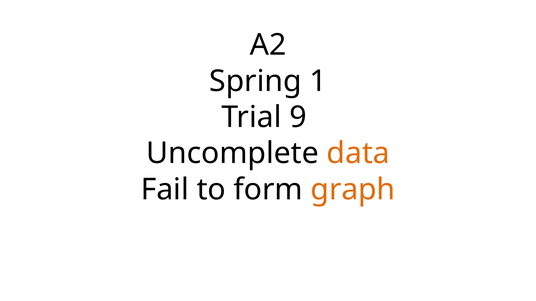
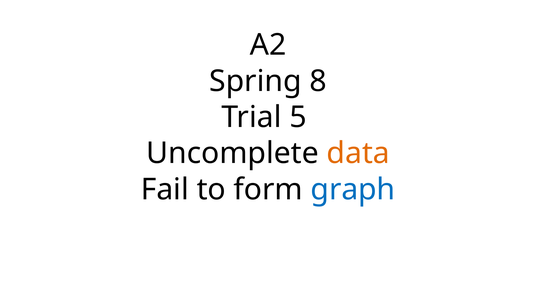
1: 1 -> 8 (318, 81)
9: 9 -> 5 (298, 117)
graph colour: orange -> blue (353, 190)
